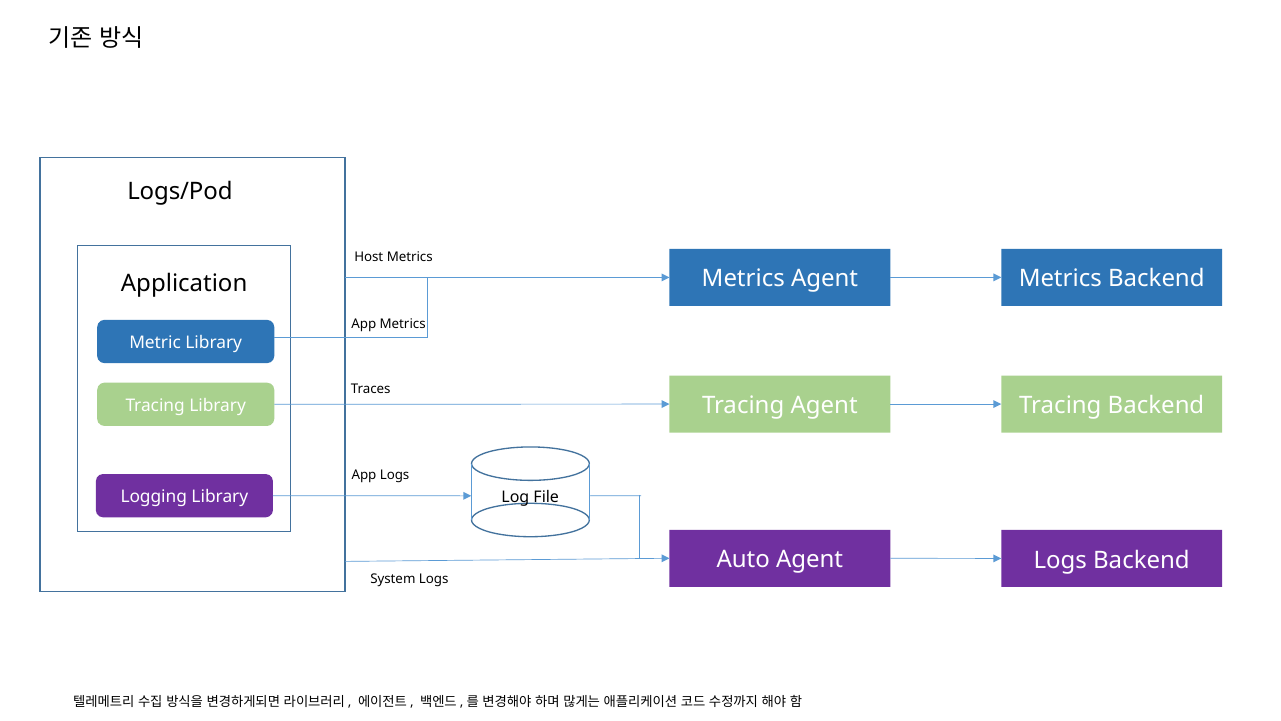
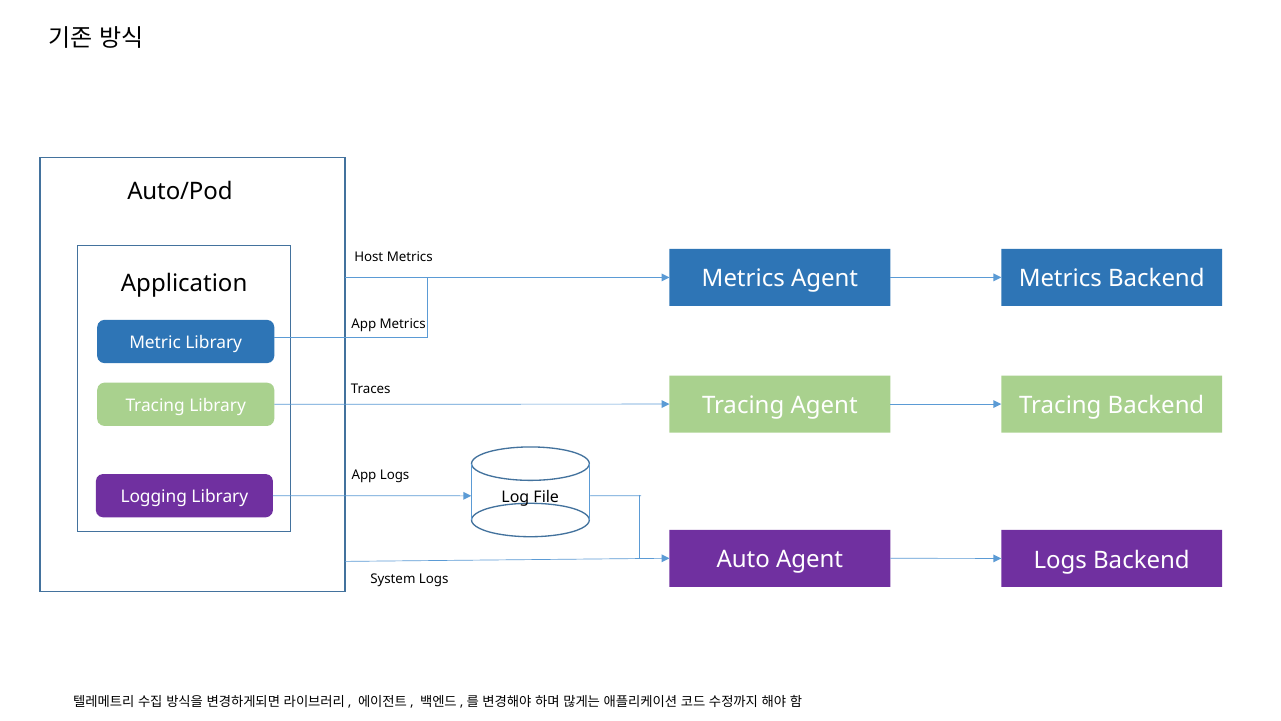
Logs/Pod: Logs/Pod -> Auto/Pod (180, 191)
